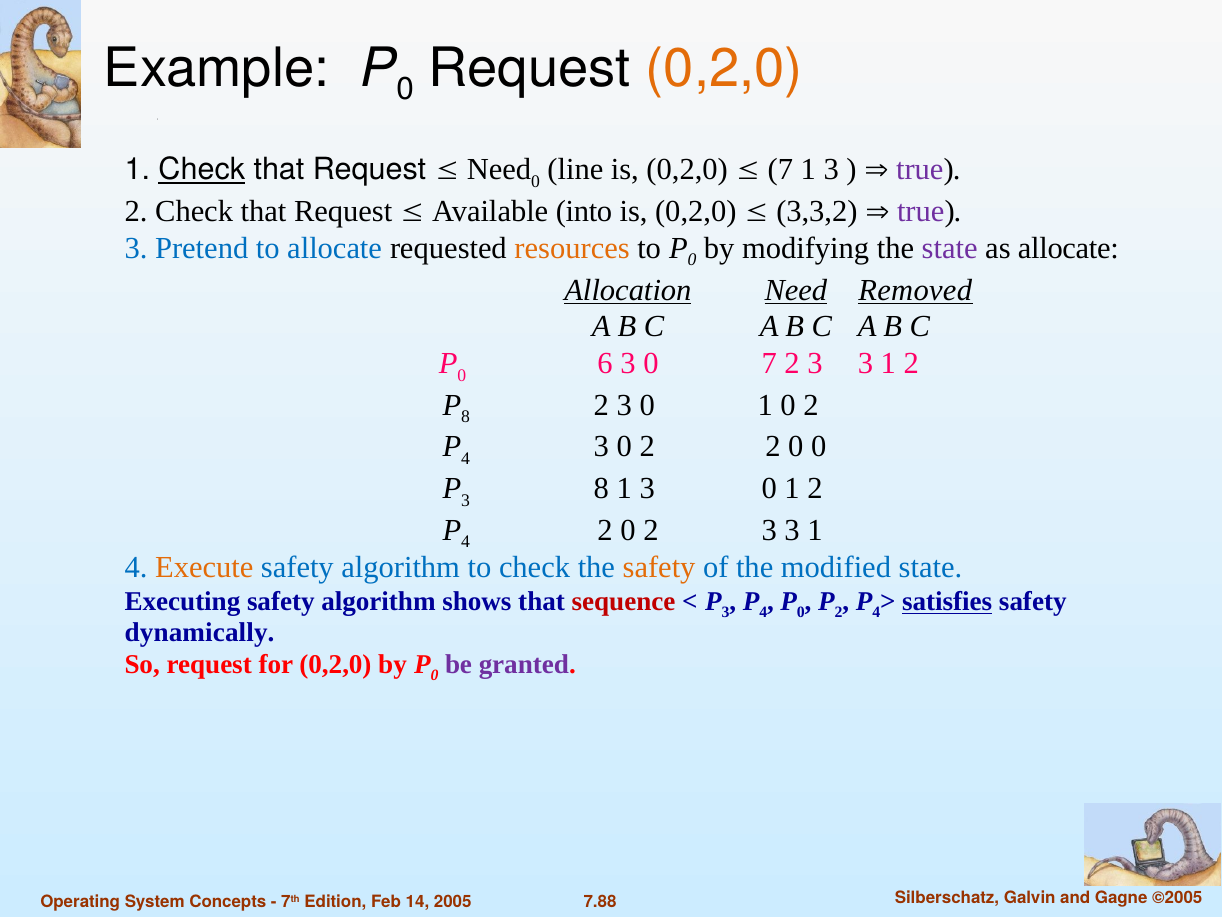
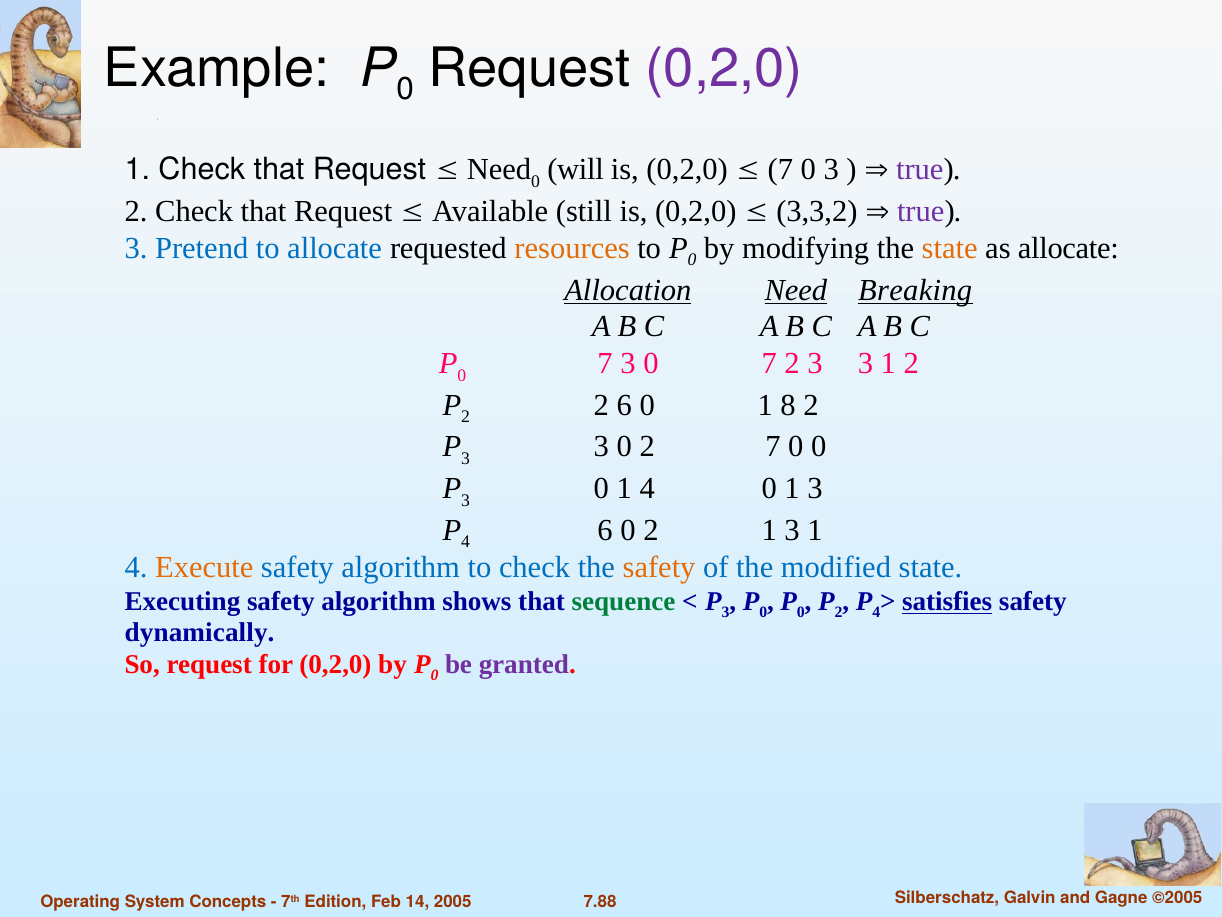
0,2,0 colour: orange -> purple (724, 68)
Check underline: present -> none (202, 170)
line: line -> will (576, 170)
1: 1 -> 0 (808, 170)
into: into -> still (584, 211)
state colour: purple -> orange (950, 248)
Removed: Removed -> Breaking (915, 290)
6: 6 -> 7 (605, 363)
8: 8 -> 2 (465, 417)
3: 3 -> 6 (624, 405)
1 0: 0 -> 8 (788, 405)
4: 4 -> 3 (465, 458)
2 2: 2 -> 7 (773, 446)
8: 8 -> 0 (601, 488)
3: 3 -> 4 (647, 488)
0 1 2: 2 -> 3 (815, 488)
4 2: 2 -> 6 (605, 530)
0 2 3: 3 -> 1 (769, 530)
sequence colour: red -> green (624, 602)
4: 4 -> 0 (763, 612)
